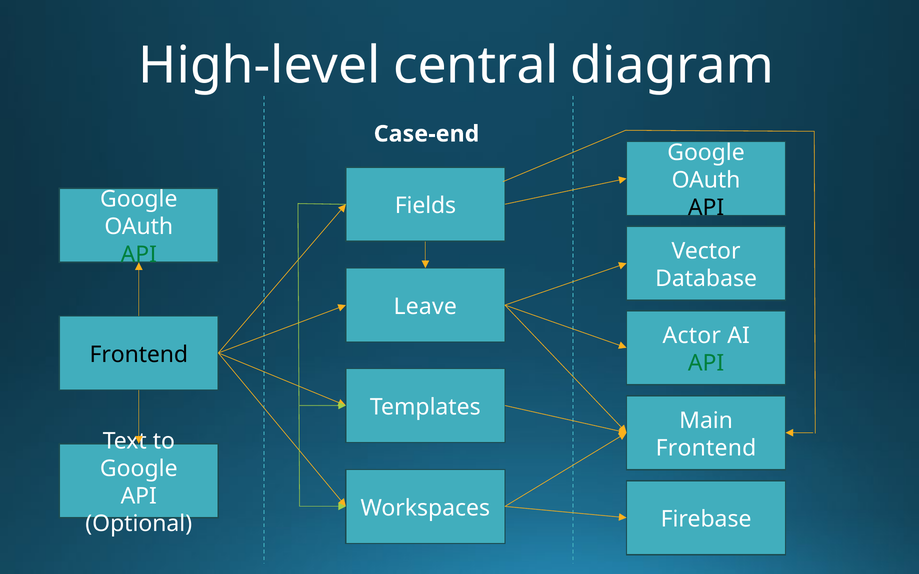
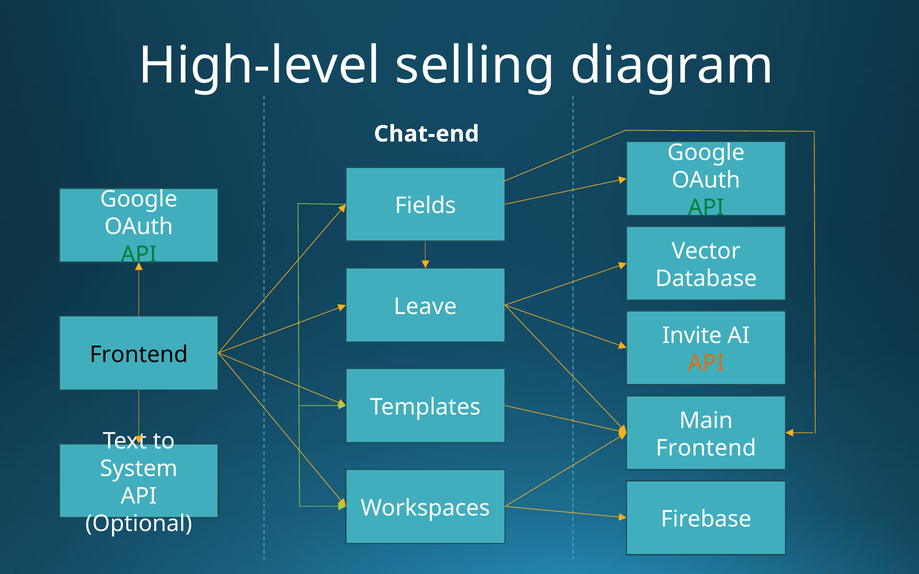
central: central -> selling (475, 66)
Case-end: Case-end -> Chat-end (426, 134)
API colour: black -> green (706, 208)
Actor: Actor -> Invite (692, 336)
API colour: green -> orange (706, 363)
Google: Google -> System (139, 469)
